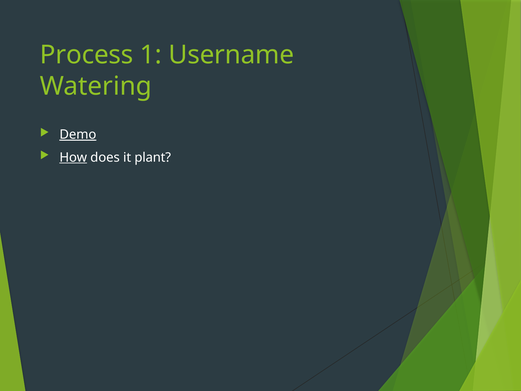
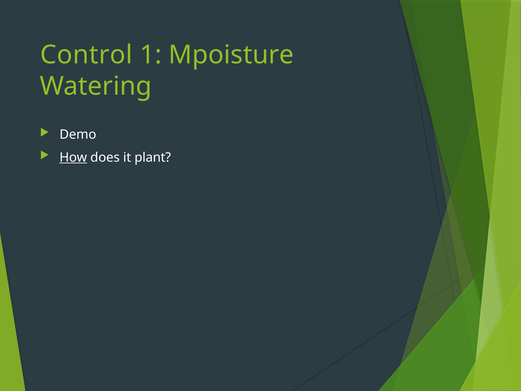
Process: Process -> Control (86, 55)
Username: Username -> Mpoisture (231, 55)
Demo underline: present -> none (78, 134)
